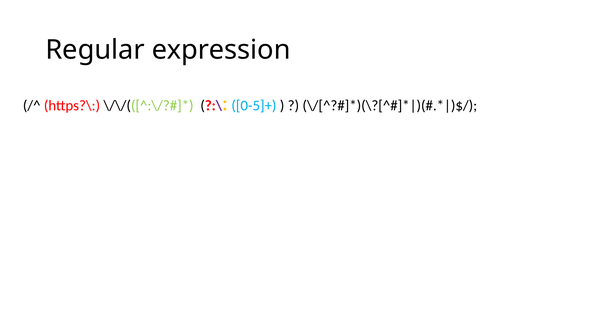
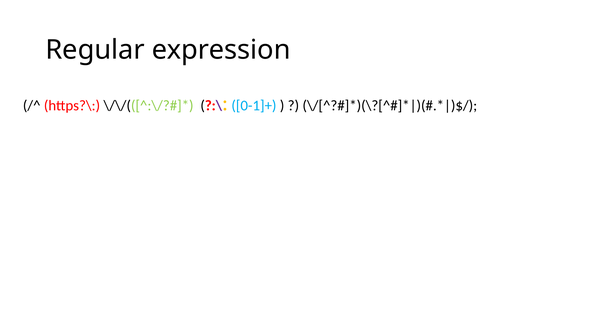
0-5]+: 0-5]+ -> 0-1]+ (254, 106)
